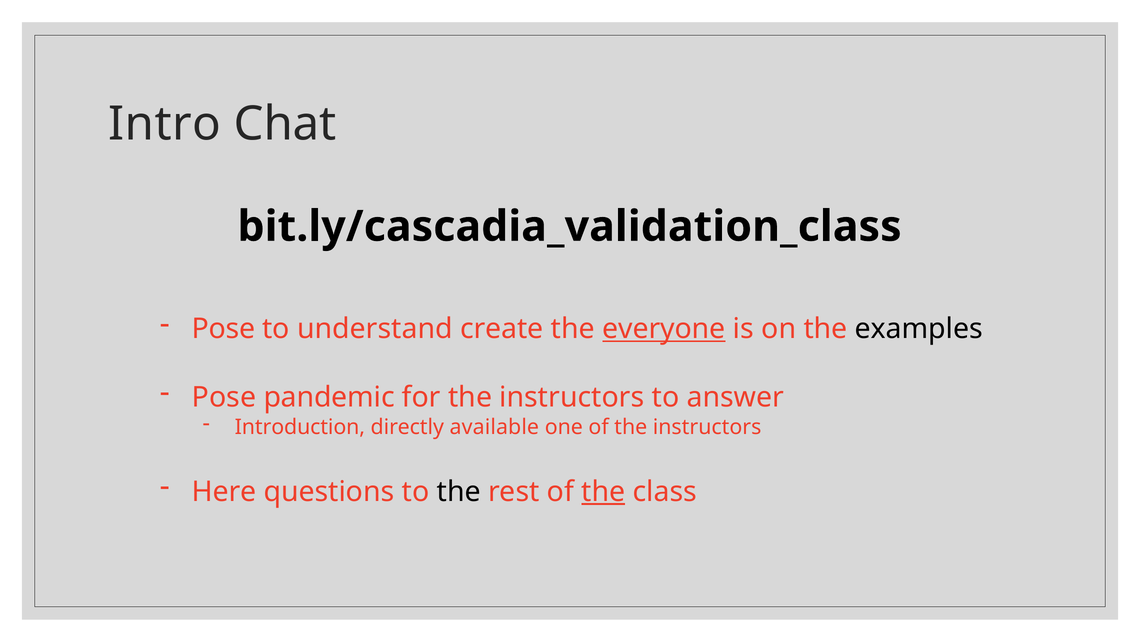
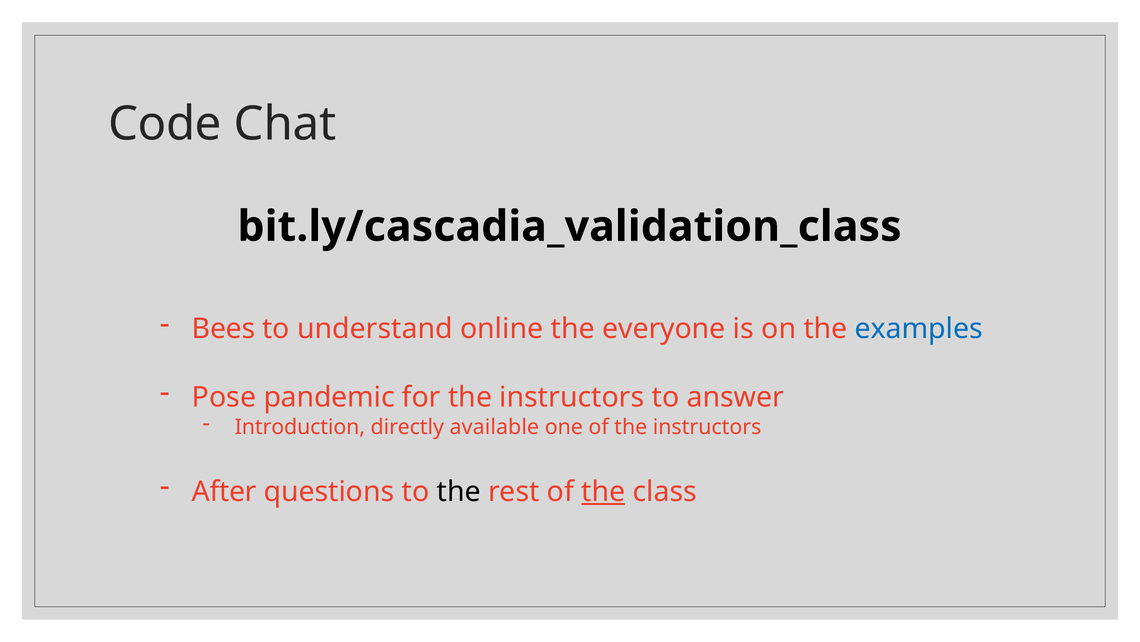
Intro: Intro -> Code (165, 124)
Pose: Pose -> Bees (224, 329)
create: create -> online (502, 329)
everyone underline: present -> none (664, 329)
examples colour: black -> blue (919, 329)
Here: Here -> After (224, 491)
